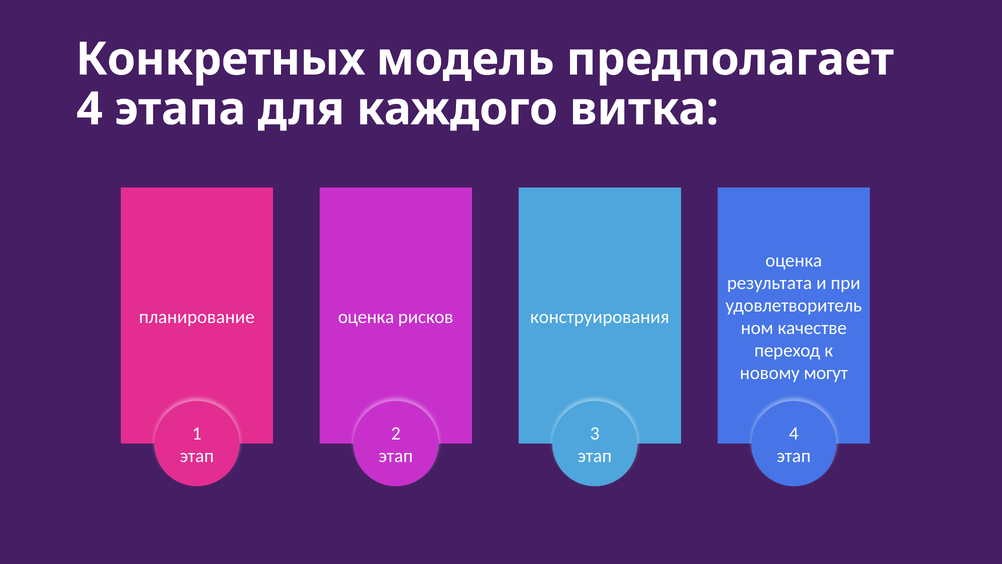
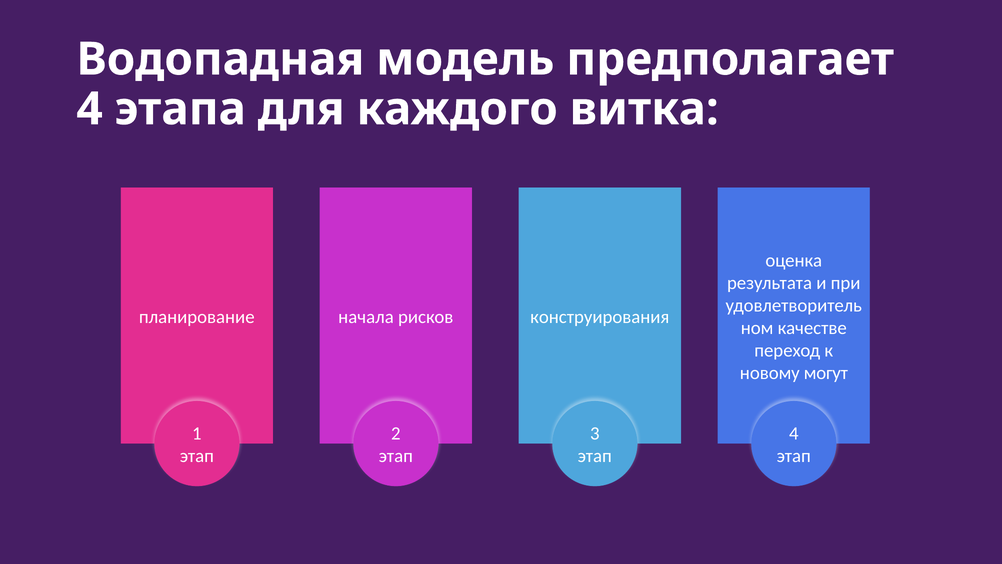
Конкретных: Конкретных -> Водопадная (220, 59)
планирование оценка: оценка -> начала (366, 317)
